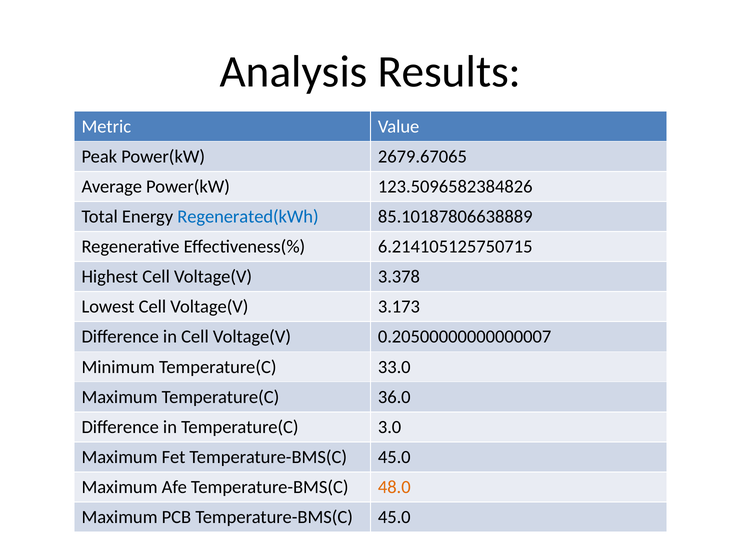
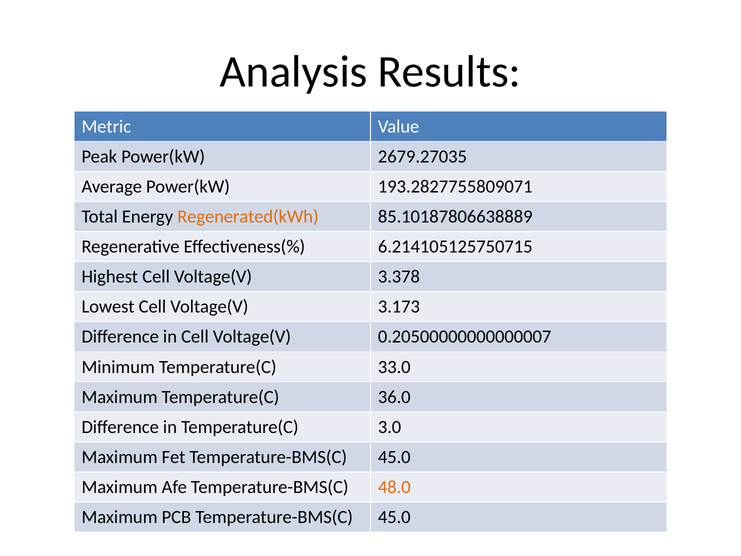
2679.67065: 2679.67065 -> 2679.27035 (422, 156)
123.5096582384826: 123.5096582384826 -> 193.2827755809071 (455, 186)
Regenerated(kWh colour: blue -> orange (248, 217)
